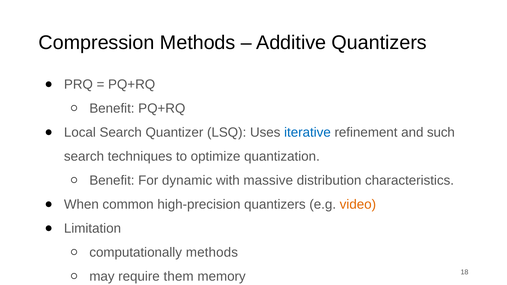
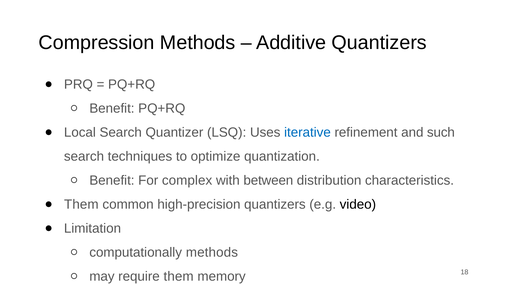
dynamic: dynamic -> complex (187, 181)
massive: massive -> between (268, 181)
When: When -> Them (81, 205)
video colour: orange -> black (358, 205)
